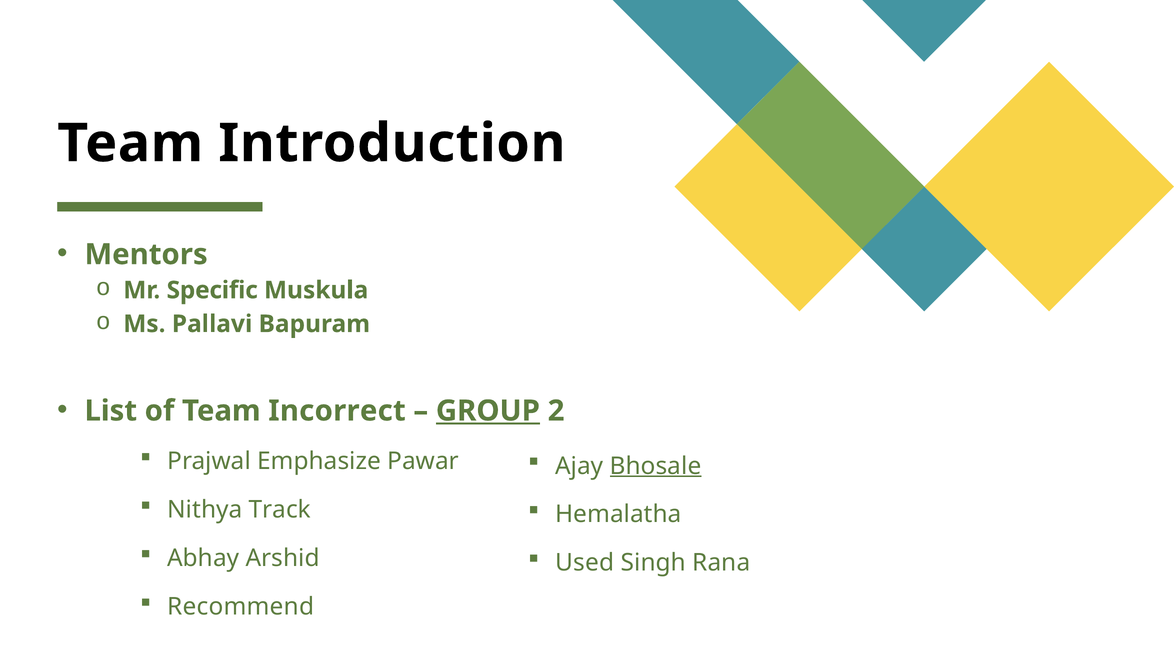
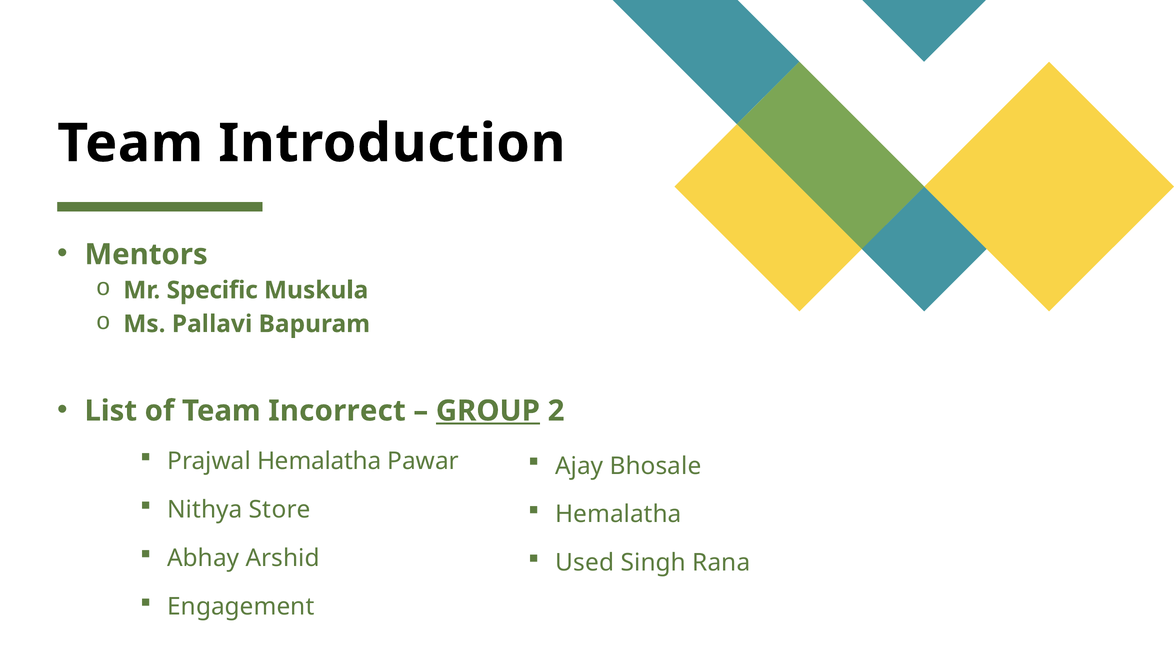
Prajwal Emphasize: Emphasize -> Hemalatha (319, 462)
Bhosale underline: present -> none (656, 466)
Track: Track -> Store (280, 510)
Recommend: Recommend -> Engagement (241, 607)
